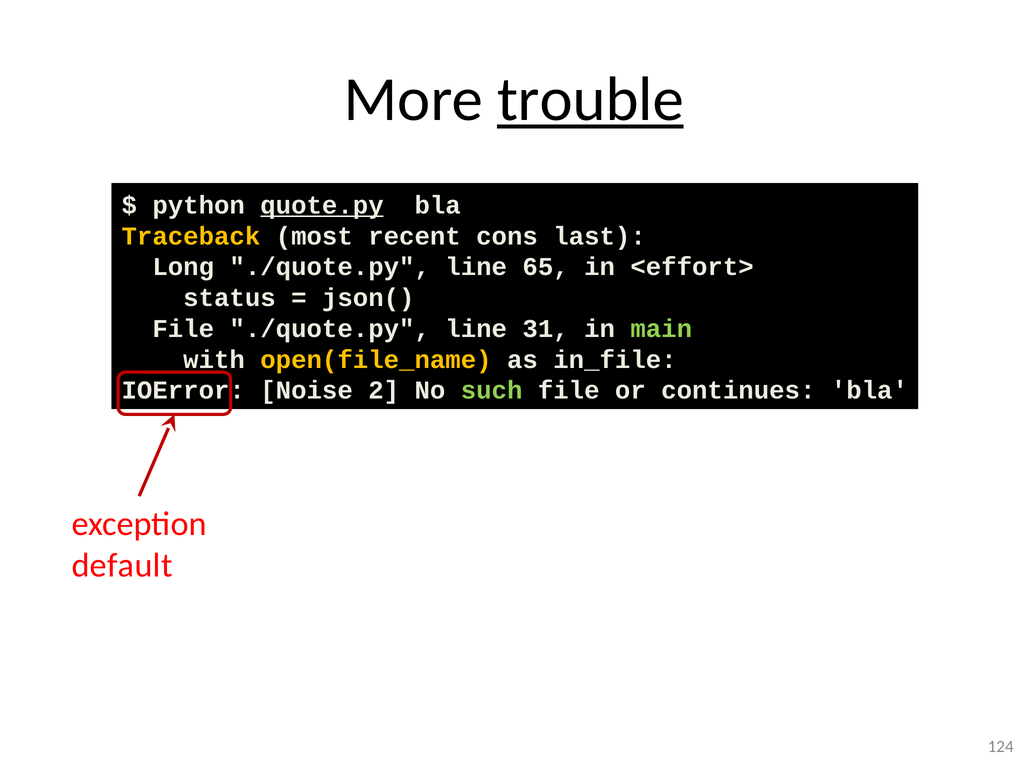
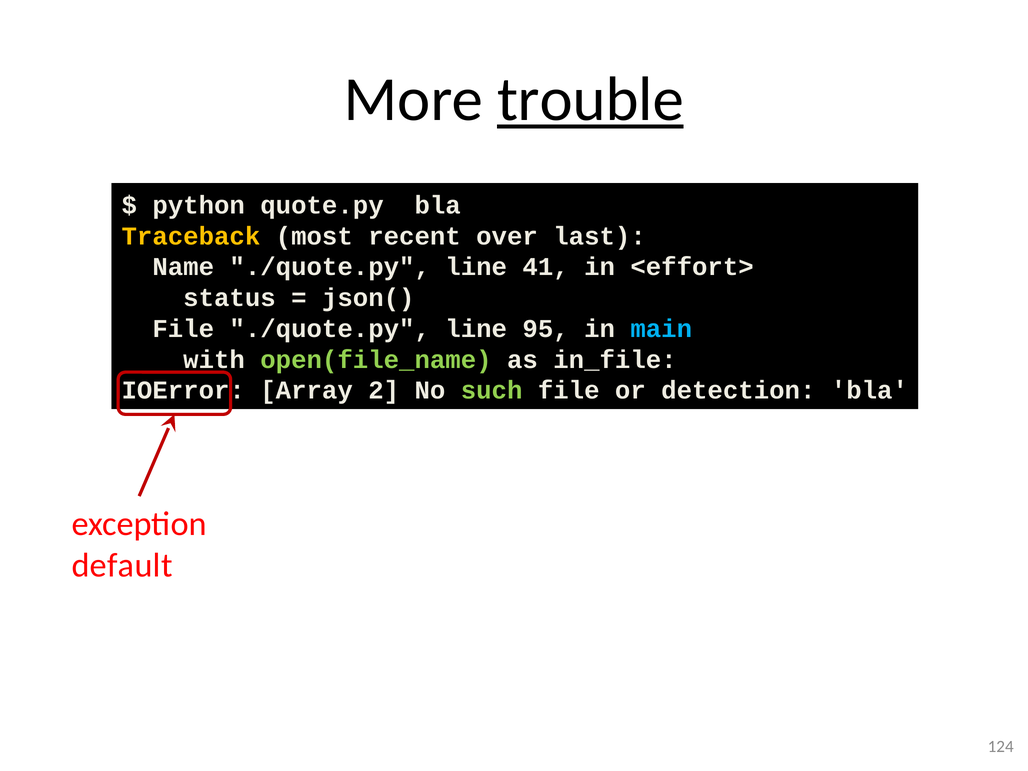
quote.py underline: present -> none (322, 205)
cons: cons -> over (507, 236)
Long: Long -> Name (183, 267)
65: 65 -> 41 (546, 267)
31: 31 -> 95 (546, 329)
main colour: light green -> light blue (661, 329)
open(file_name colour: yellow -> light green (376, 360)
Noise: Noise -> Array (307, 390)
continues: continues -> detection (738, 390)
